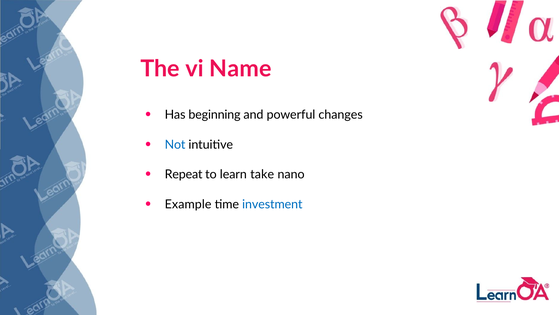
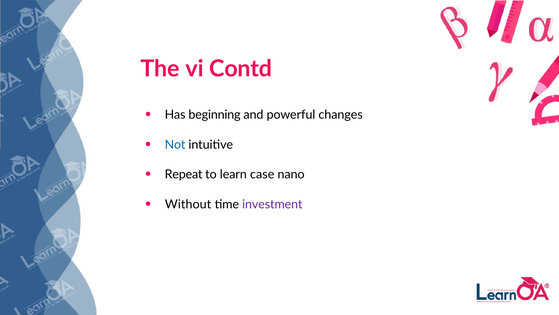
Name: Name -> Contd (241, 69)
take: take -> case (262, 174)
Example: Example -> Without (188, 204)
investment colour: blue -> purple (272, 204)
